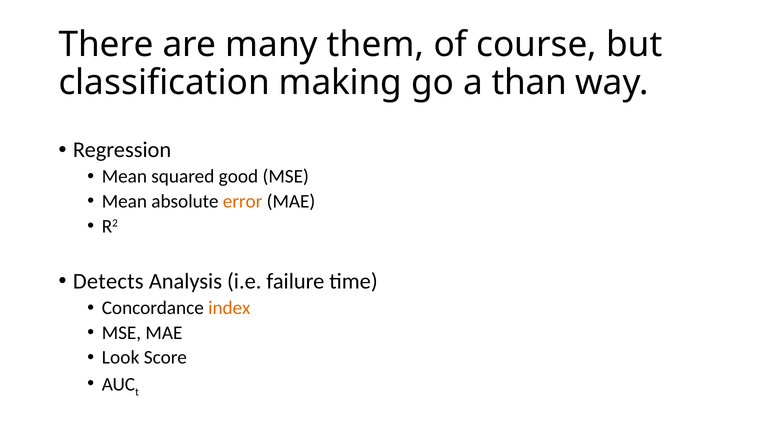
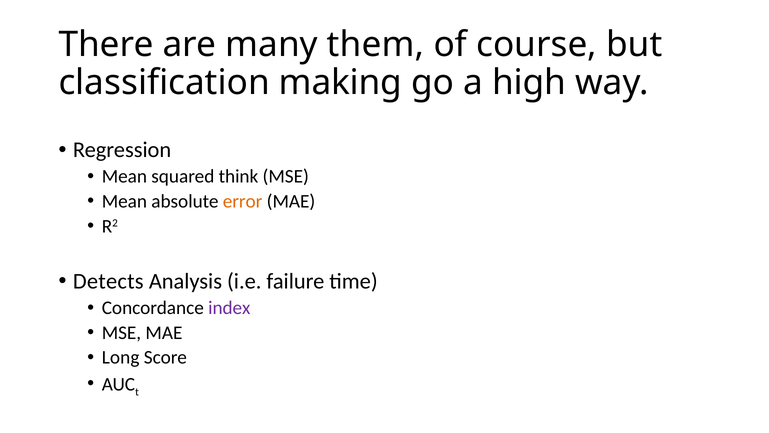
than: than -> high (529, 83)
good: good -> think (238, 176)
index colour: orange -> purple (229, 308)
Look: Look -> Long (121, 357)
